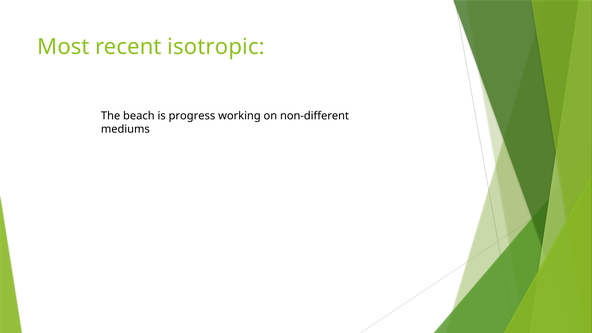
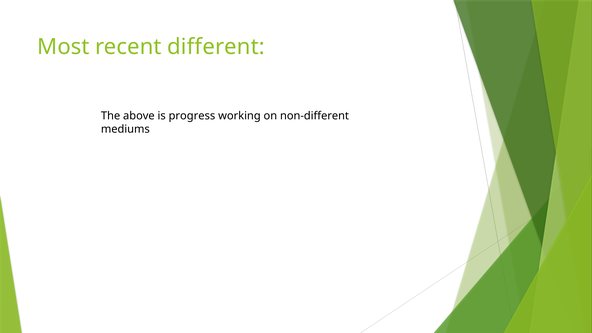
isotropic: isotropic -> different (216, 47)
beach: beach -> above (139, 116)
